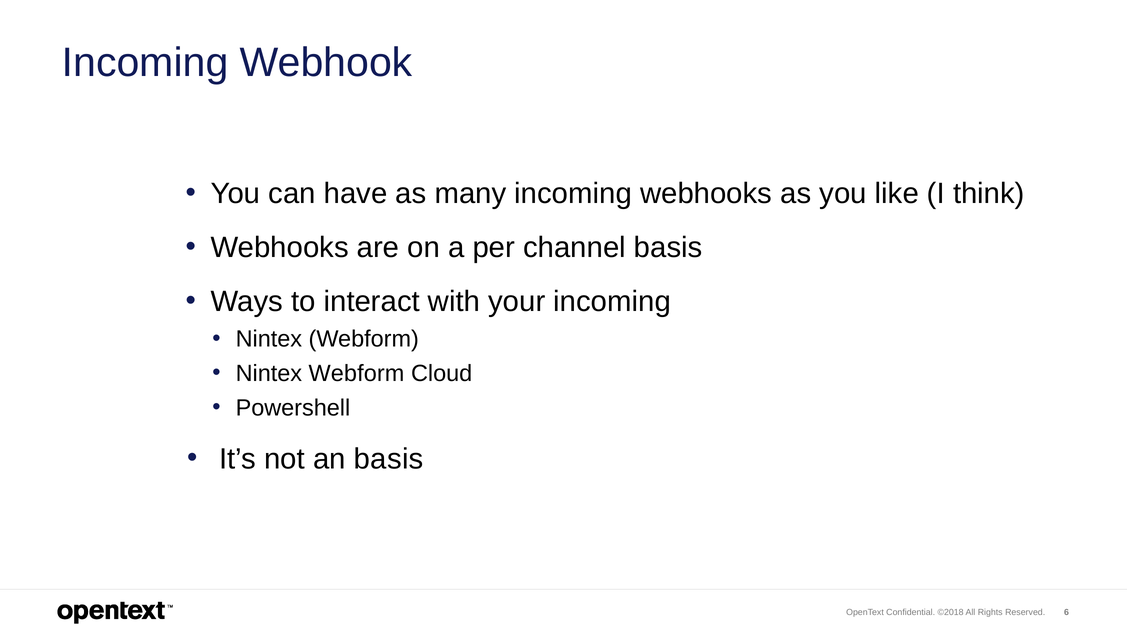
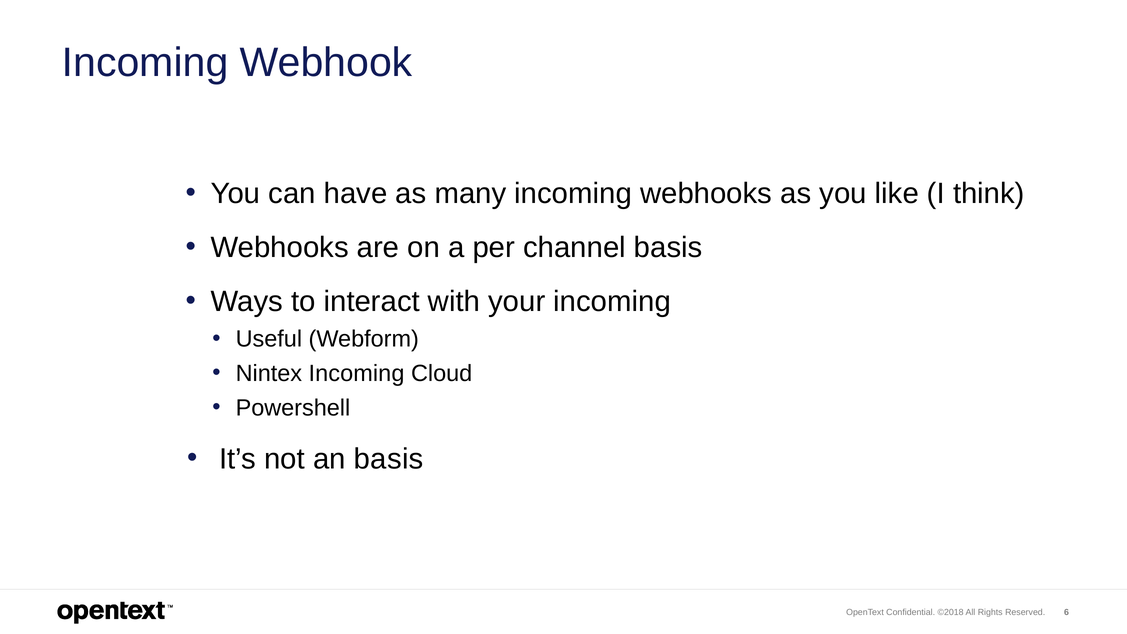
Nintex: Nintex -> Useful (269, 339)
Webform: Webform -> Incoming (357, 373)
